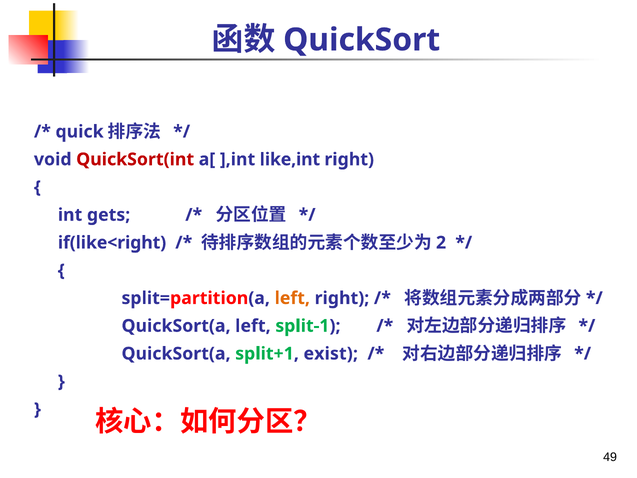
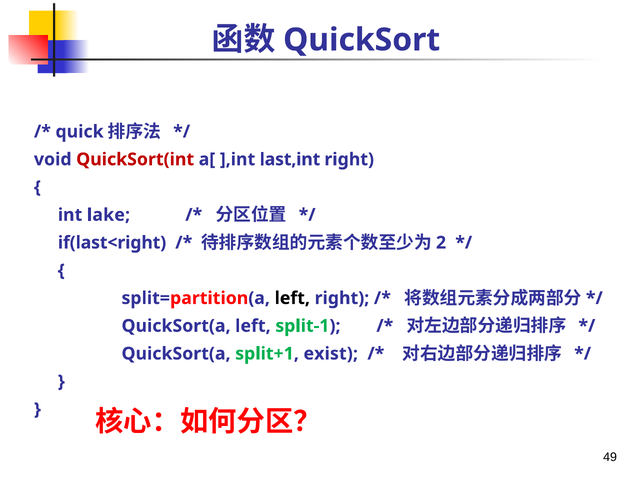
like,int: like,int -> last,int (290, 159)
gets: gets -> lake (108, 215)
if(like<right: if(like<right -> if(last<right (112, 243)
left colour: orange -> black (292, 298)
